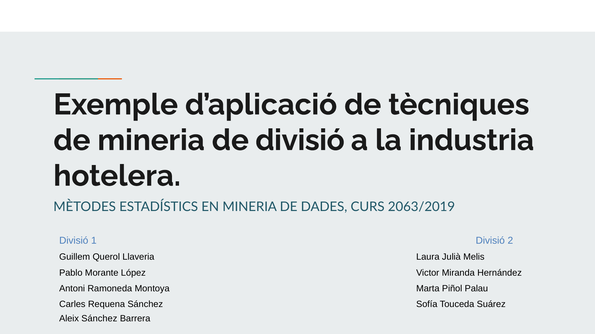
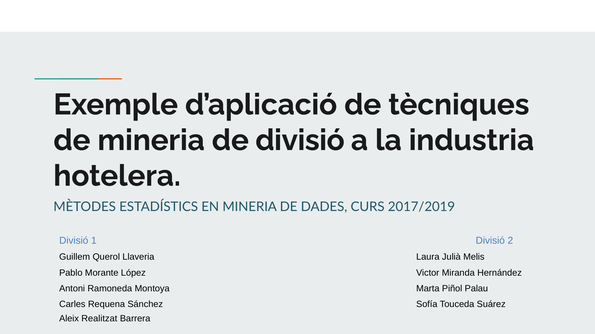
2063/2019: 2063/2019 -> 2017/2019 (421, 207)
Aleix Sánchez: Sánchez -> Realitzat (99, 319)
